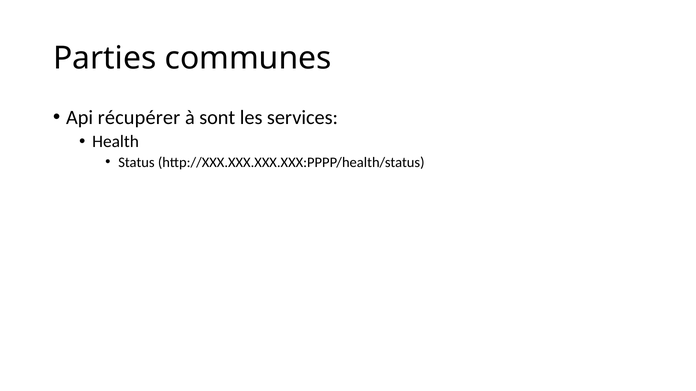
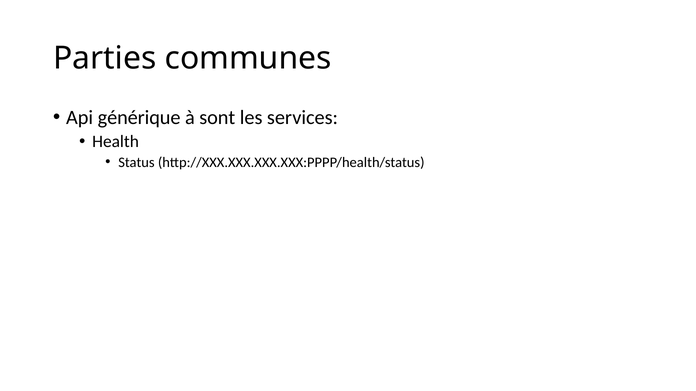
récupérer: récupérer -> générique (139, 118)
